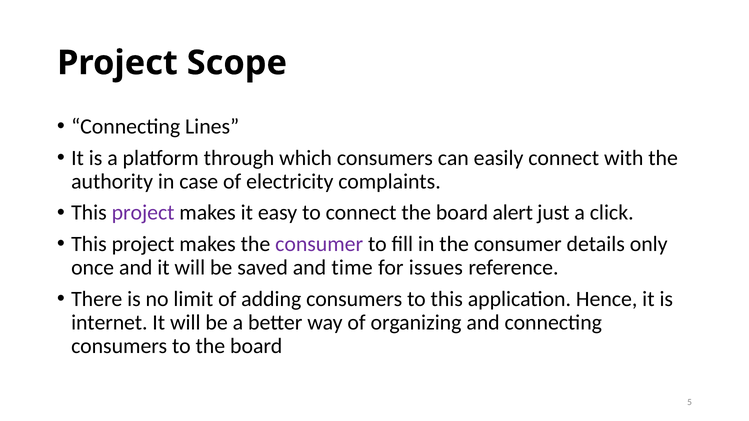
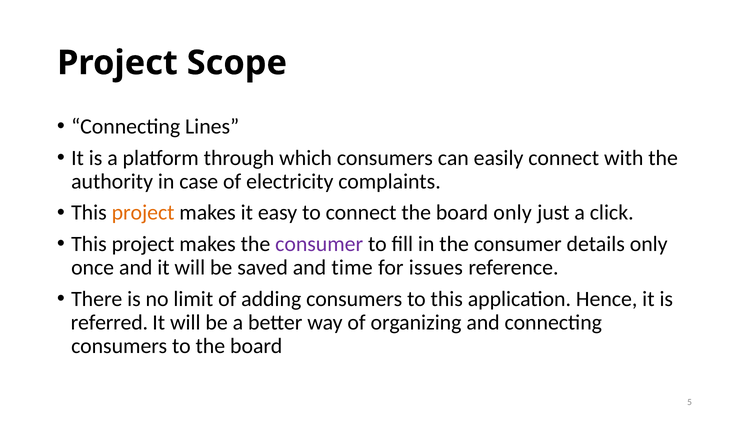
project colour: purple -> orange (143, 213)
board alert: alert -> only (513, 213)
internet: internet -> referred (109, 323)
